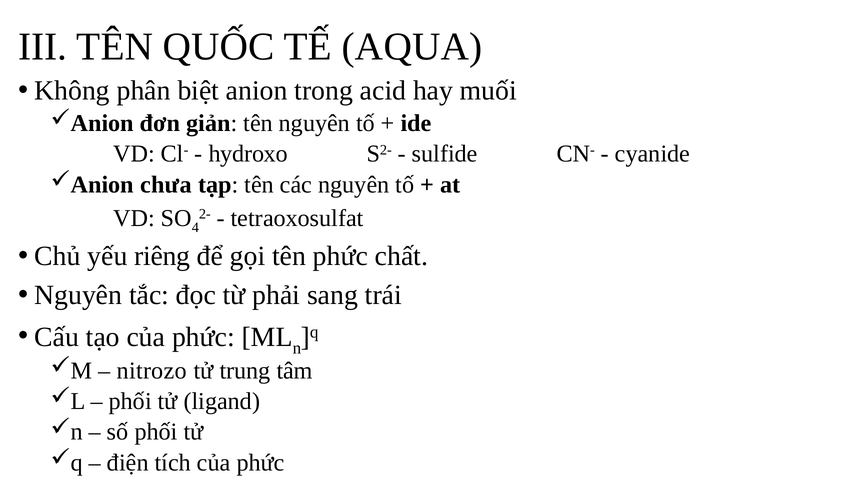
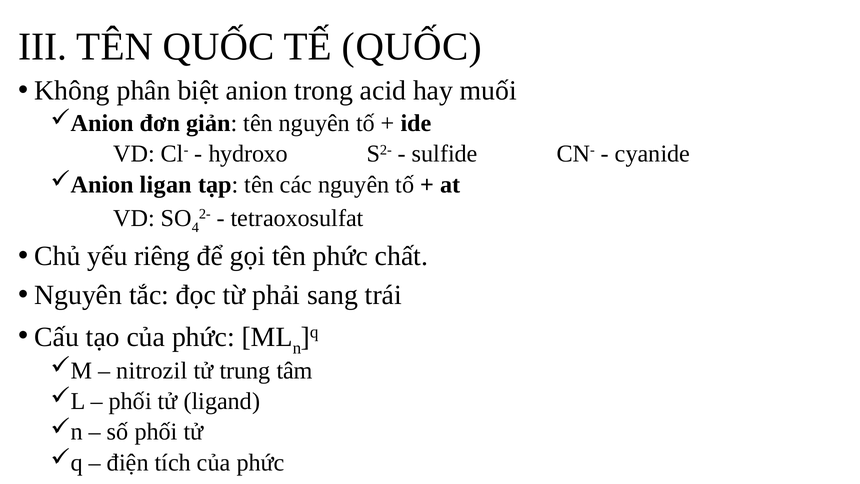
TẾ AQUA: AQUA -> QUỐC (412, 46)
chưa: chưa -> ligan (166, 184)
nitrozo: nitrozo -> nitrozil (152, 371)
